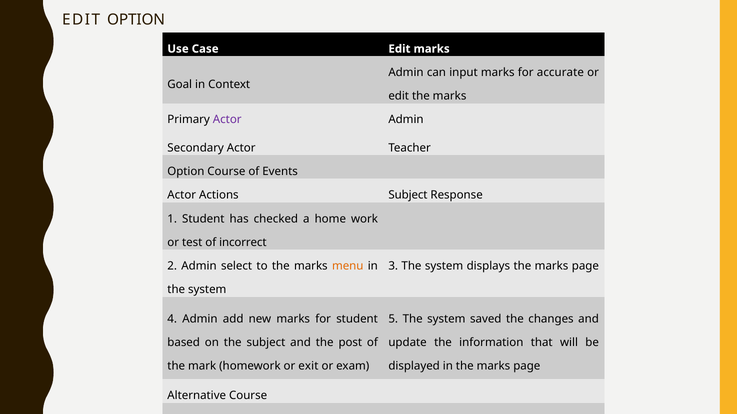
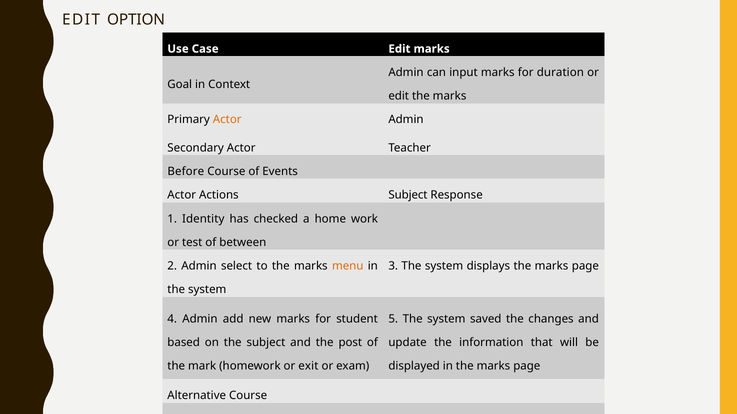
accurate: accurate -> duration (560, 73)
Actor colour: purple -> orange (227, 120)
Option: Option -> Before (186, 172)
1 Student: Student -> Identity (203, 219)
incorrect: incorrect -> between (243, 243)
